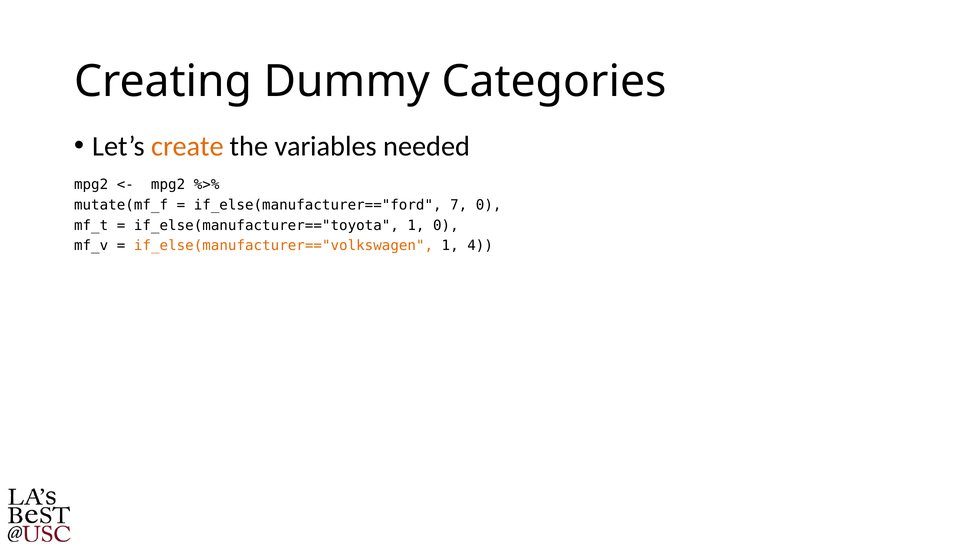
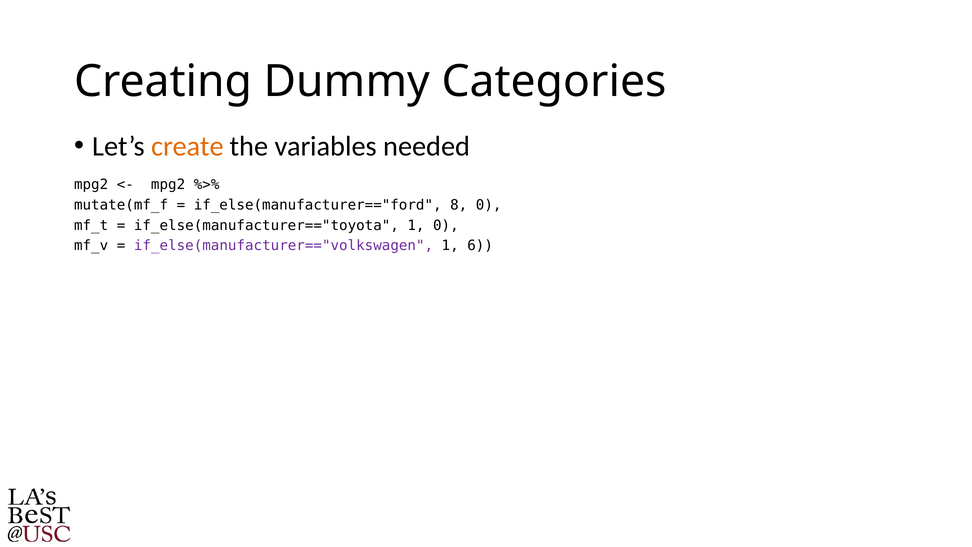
7: 7 -> 8 (459, 205)
if_else(manufacturer=="volkswagen colour: orange -> purple (284, 246)
4: 4 -> 6 (480, 246)
